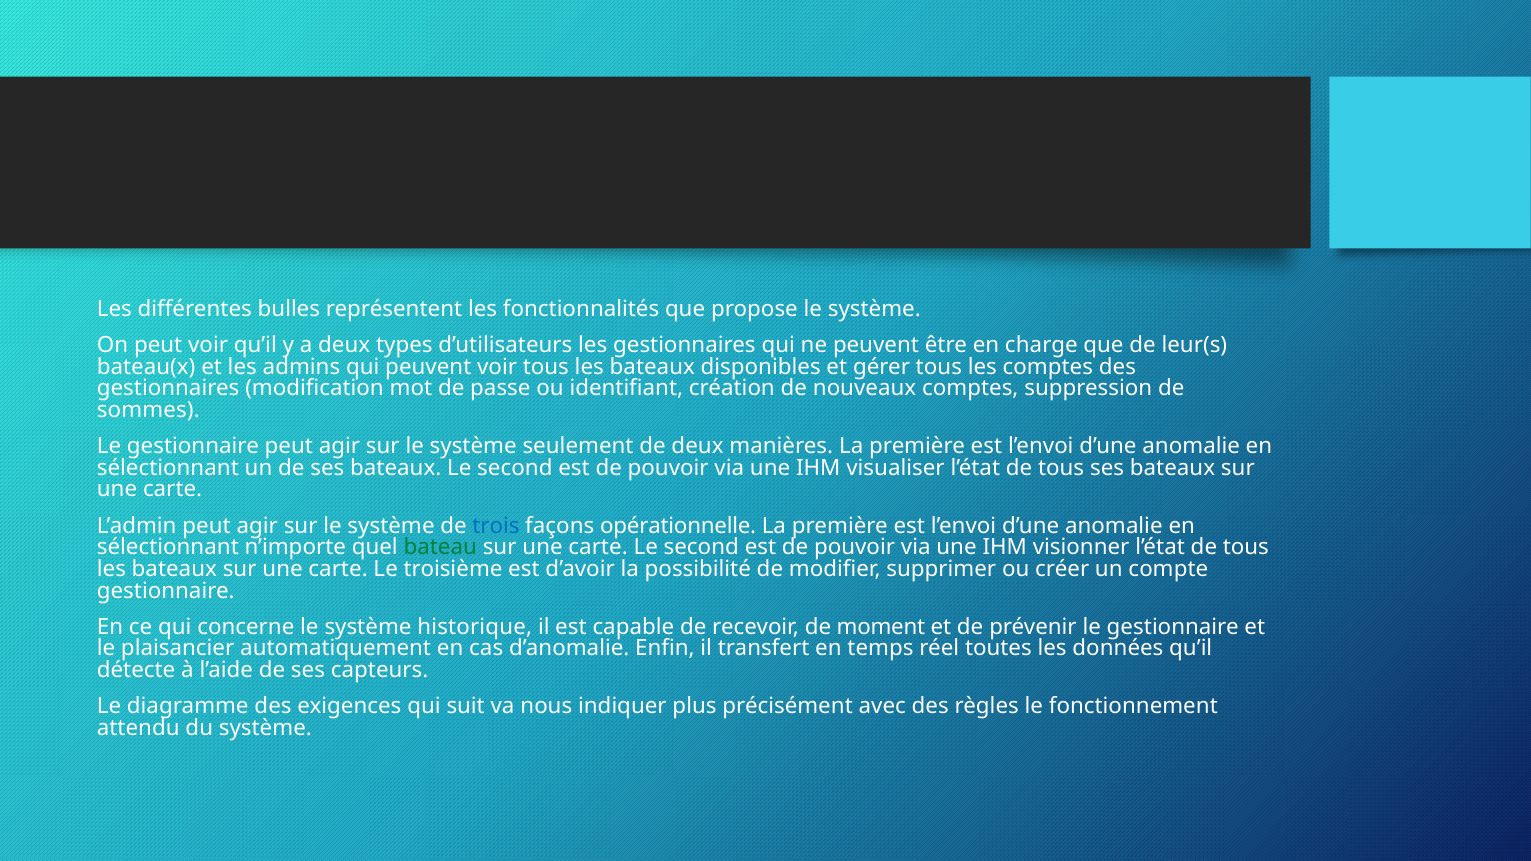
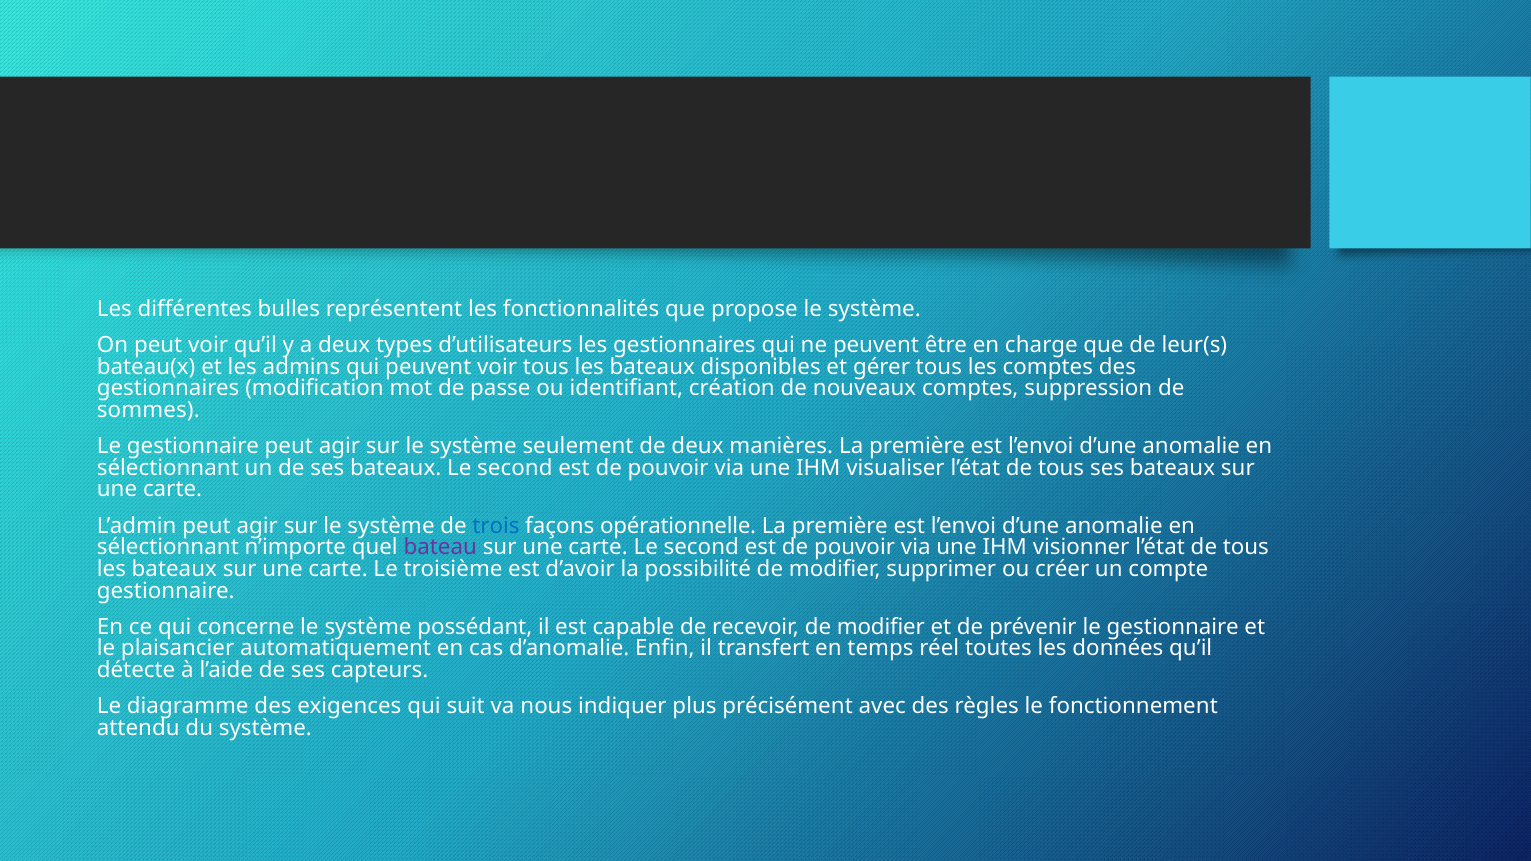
bateau colour: green -> purple (440, 547)
historique: historique -> possédant (475, 627)
recevoir de moment: moment -> modifier (881, 627)
